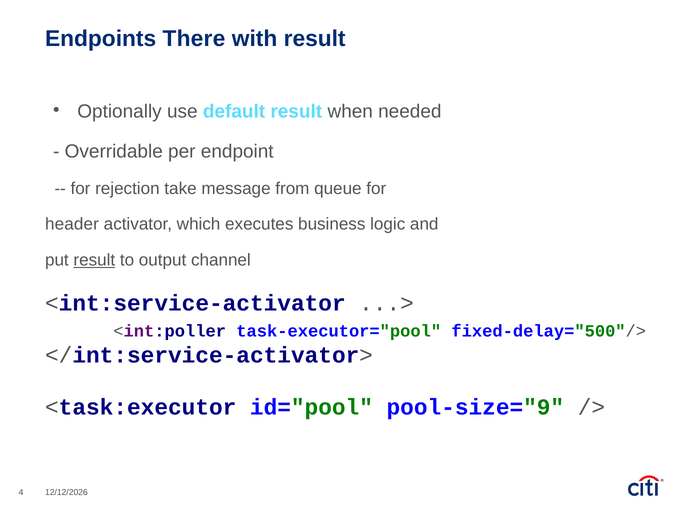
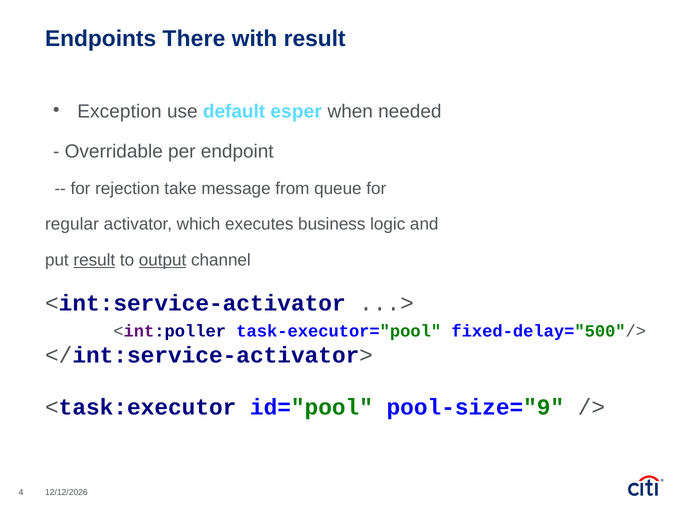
Optionally: Optionally -> Exception (119, 111)
default result: result -> esper (296, 111)
header: header -> regular (72, 224)
output underline: none -> present (163, 260)
